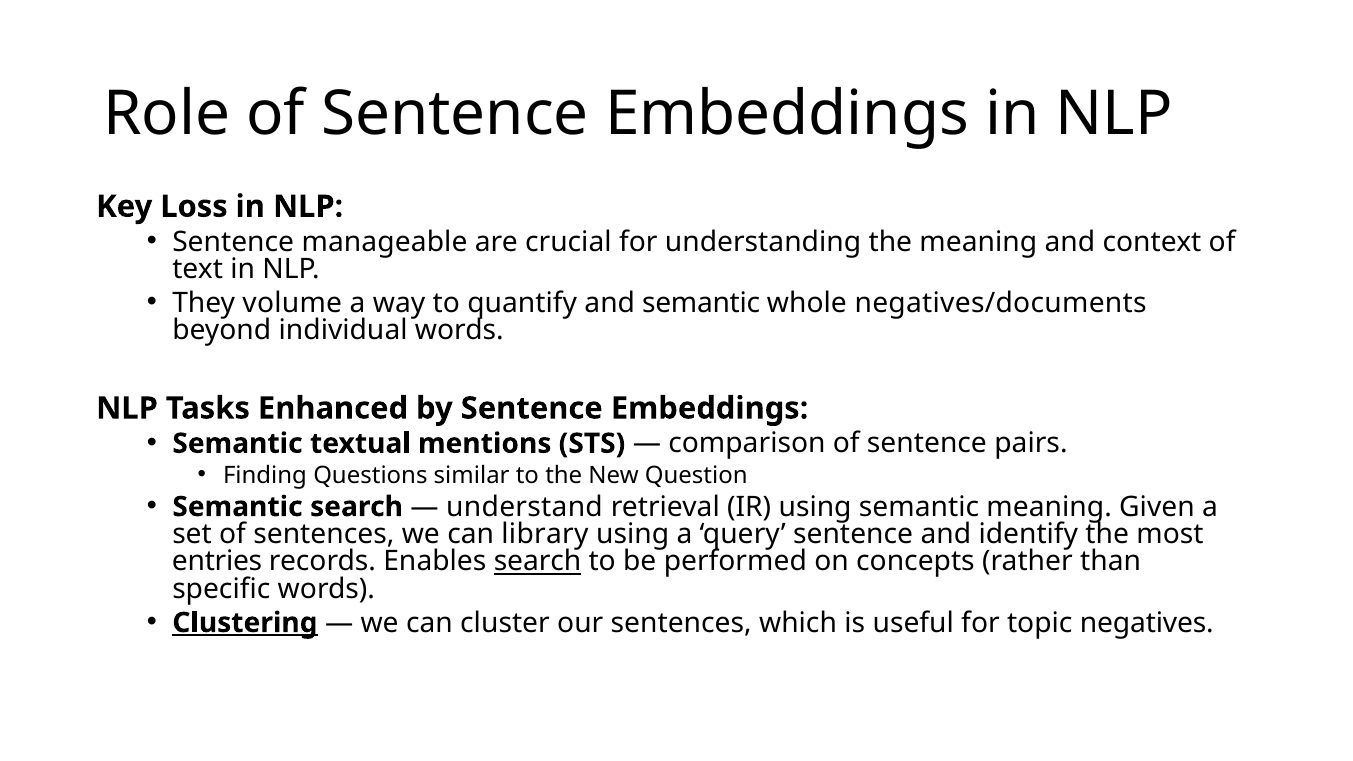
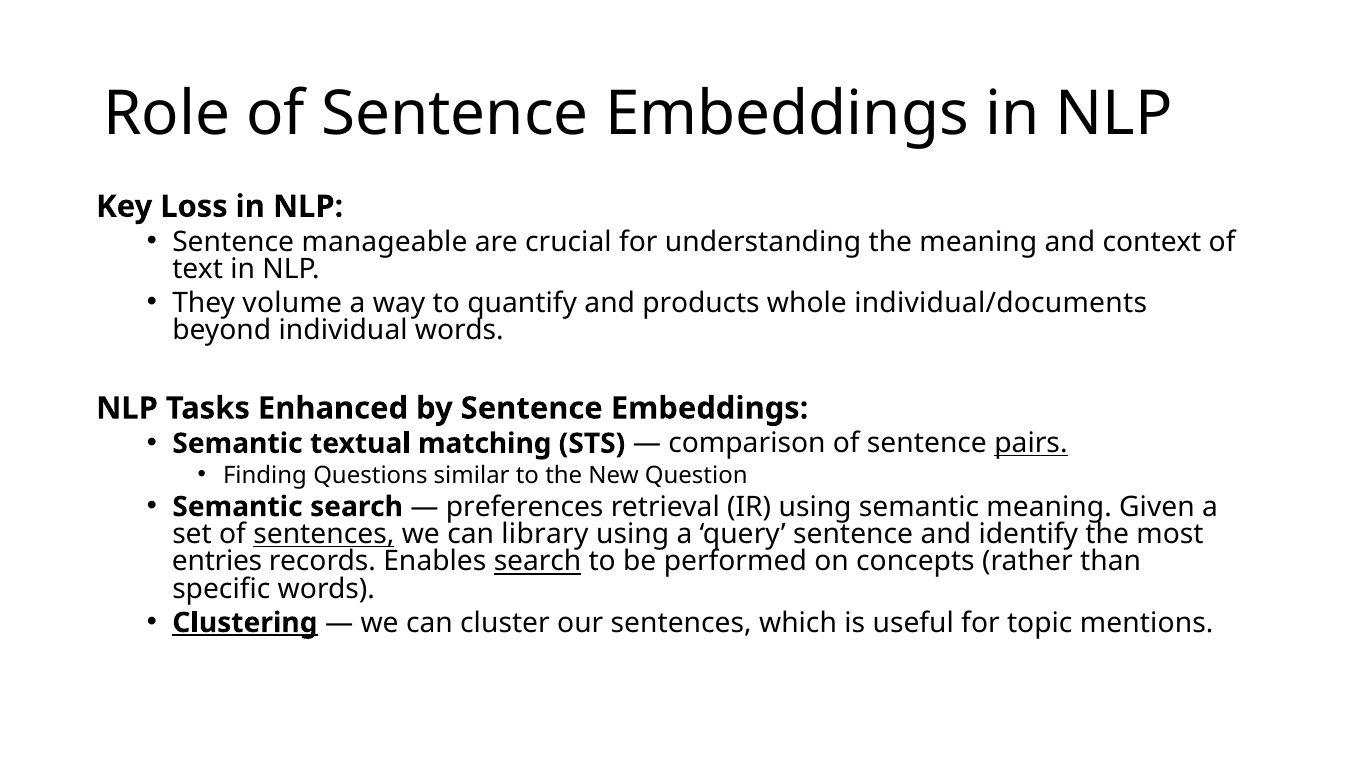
and semantic: semantic -> products (701, 303)
negatives/documents: negatives/documents -> individual/documents (1001, 303)
mentions: mentions -> matching (485, 444)
pairs underline: none -> present (1031, 444)
understand: understand -> preferences (525, 507)
sentences underline: none -> present (324, 534)
negatives: negatives -> mentions (1147, 623)
